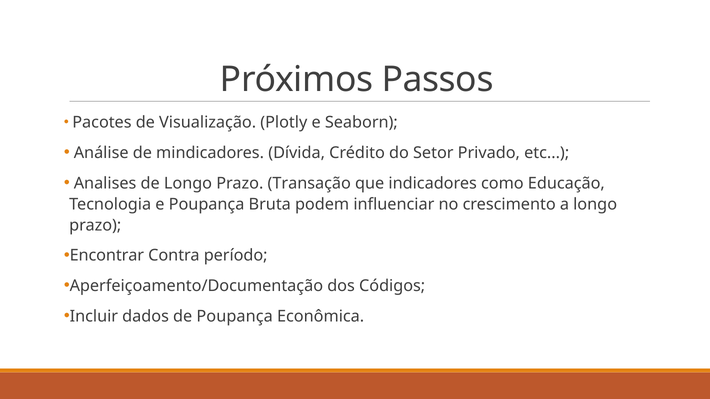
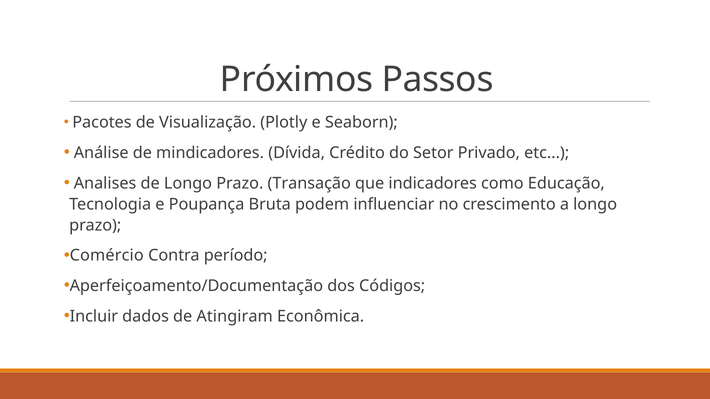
Encontrar: Encontrar -> Comércio (107, 256)
de Poupança: Poupança -> Atingiram (235, 317)
